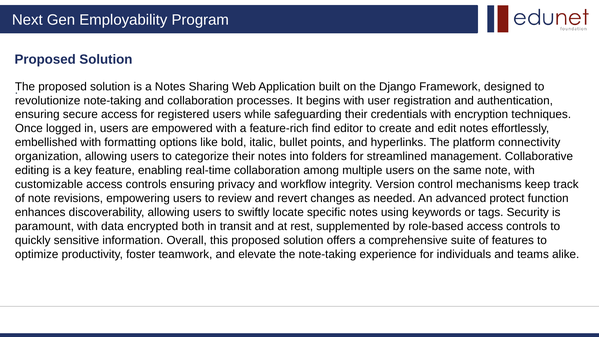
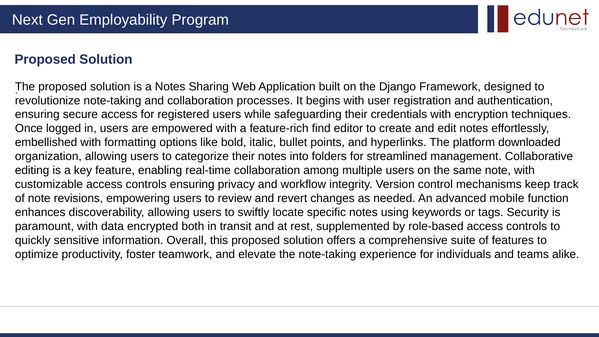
connectivity: connectivity -> downloaded (529, 142)
protect: protect -> mobile (507, 198)
